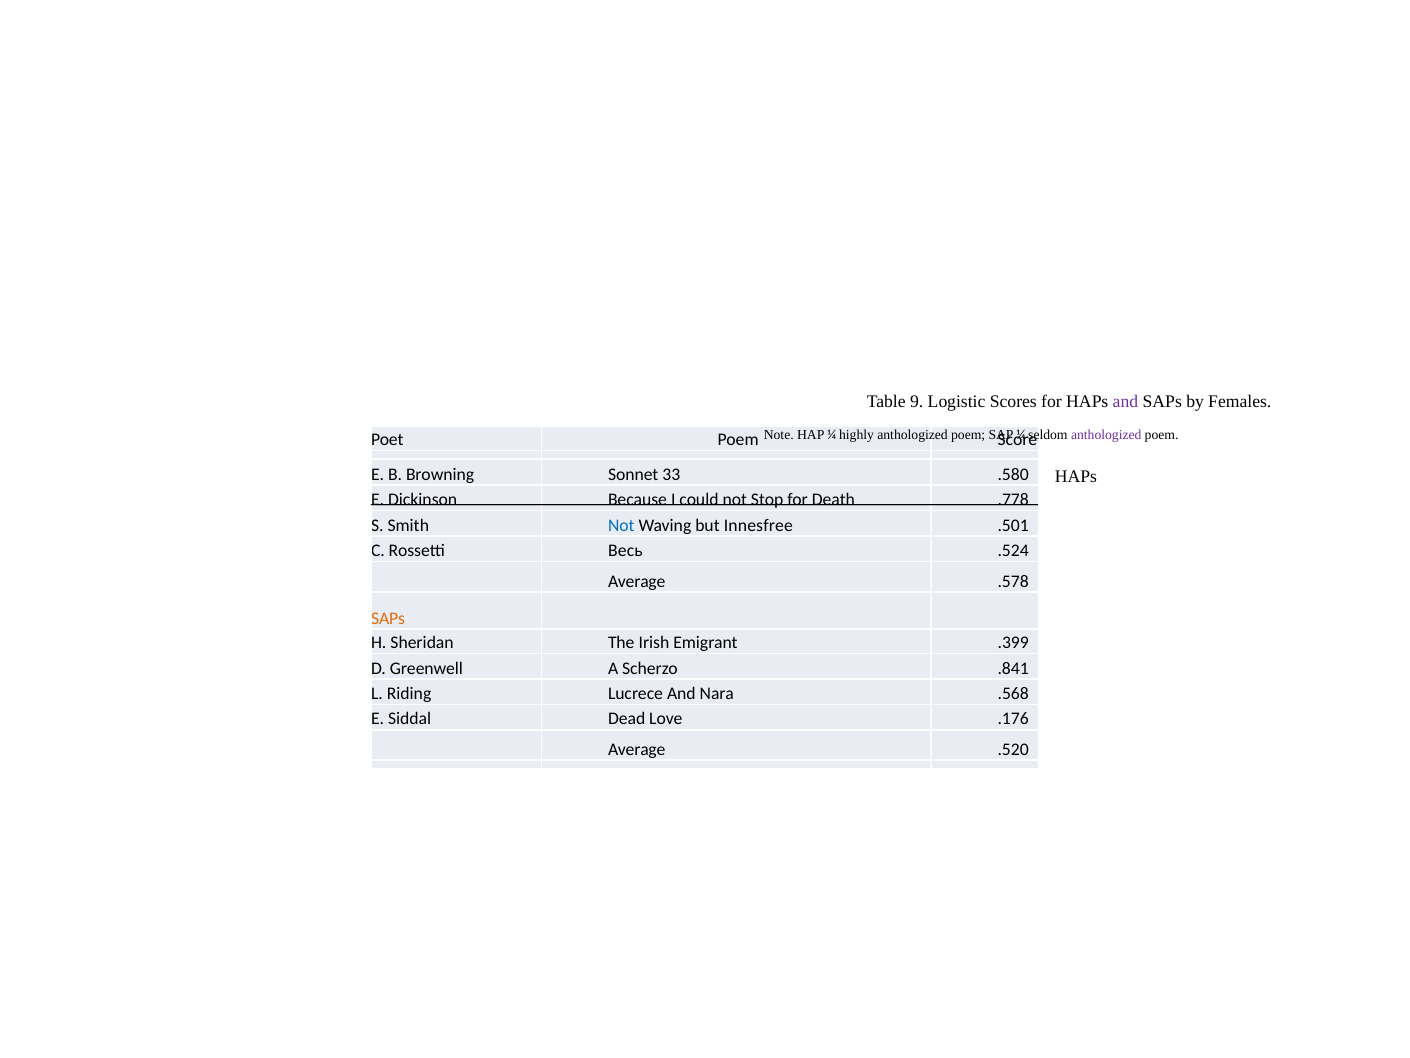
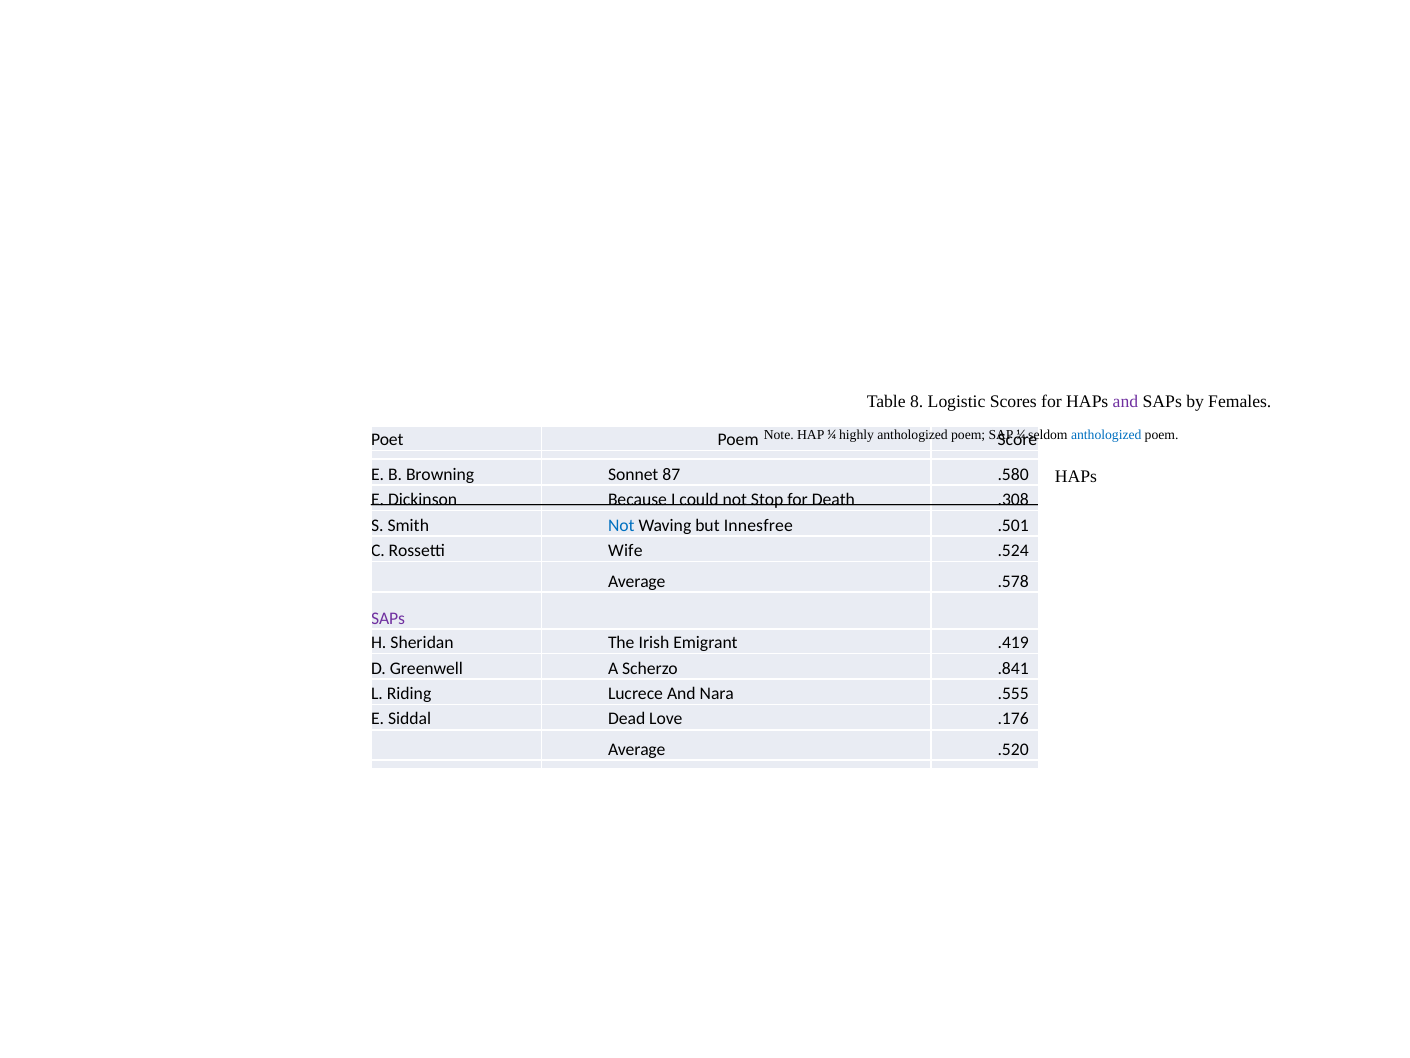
9: 9 -> 8 (917, 402)
anthologized colour: purple -> blue (1106, 435)
33: 33 -> 87 (671, 475)
.778: .778 -> .308 (1013, 500)
Весь: Весь -> Wife (625, 551)
SAPs colour: orange -> purple (388, 618)
.399: .399 -> .419 (1013, 643)
.568: .568 -> .555 (1013, 694)
